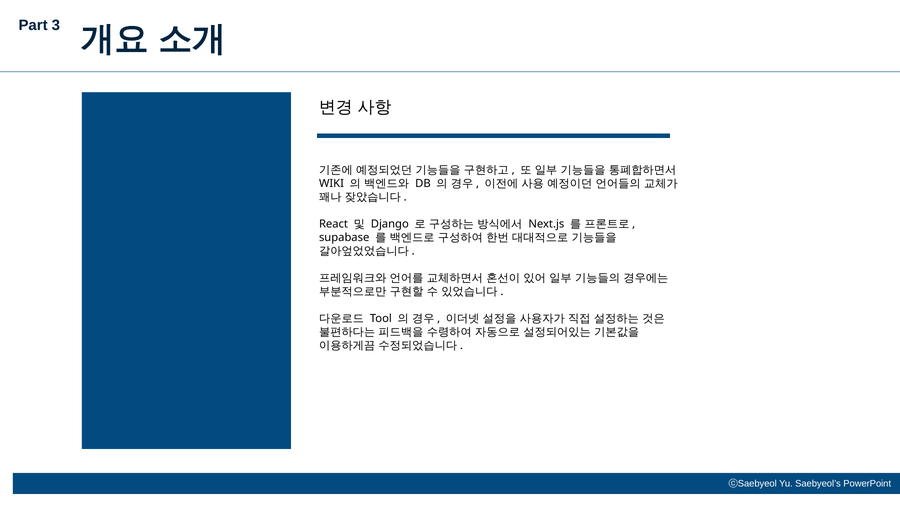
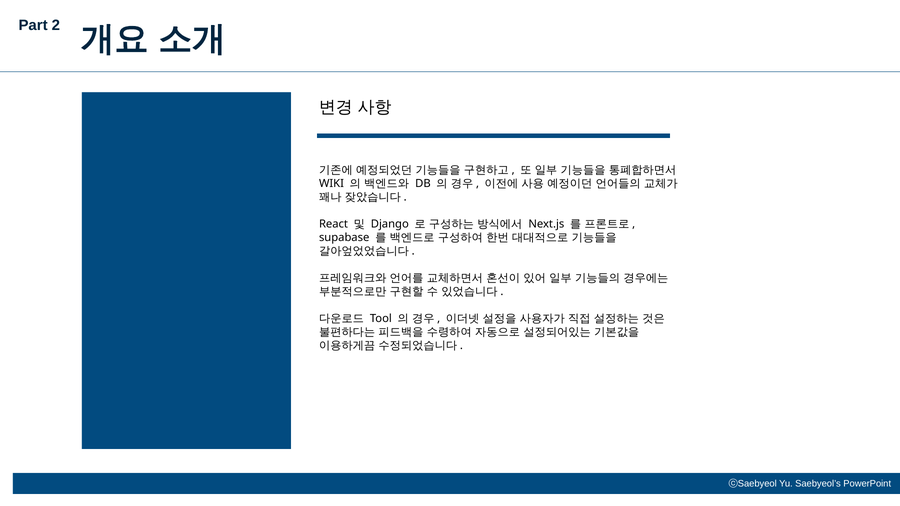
3: 3 -> 2 (56, 25)
